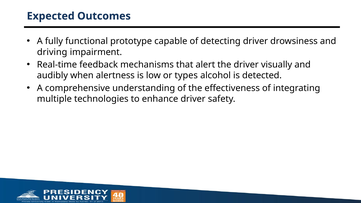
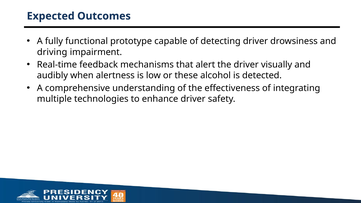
types: types -> these (186, 76)
